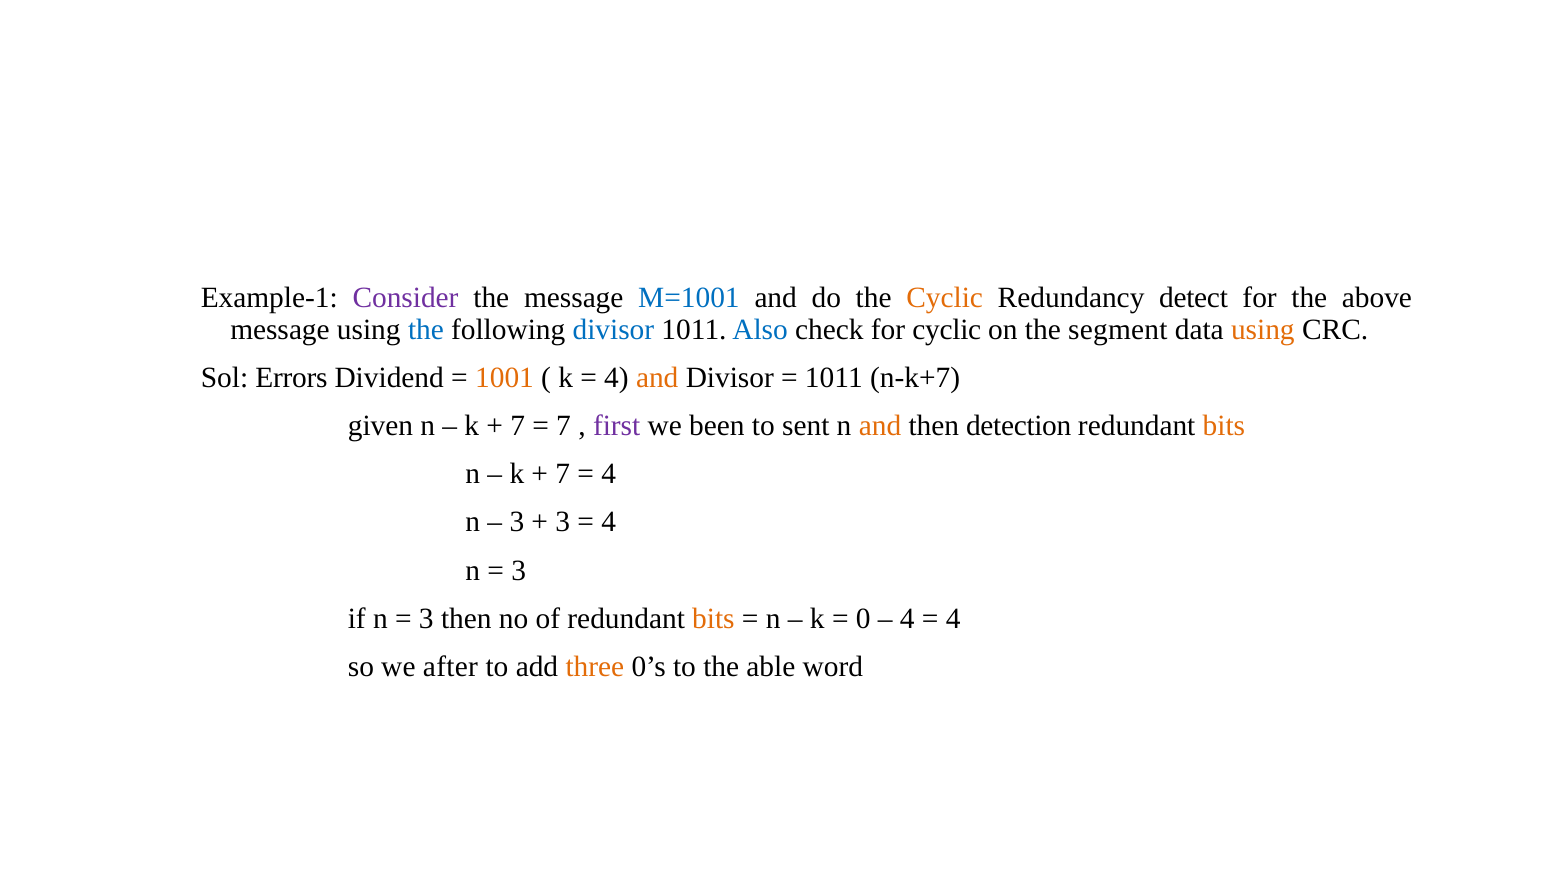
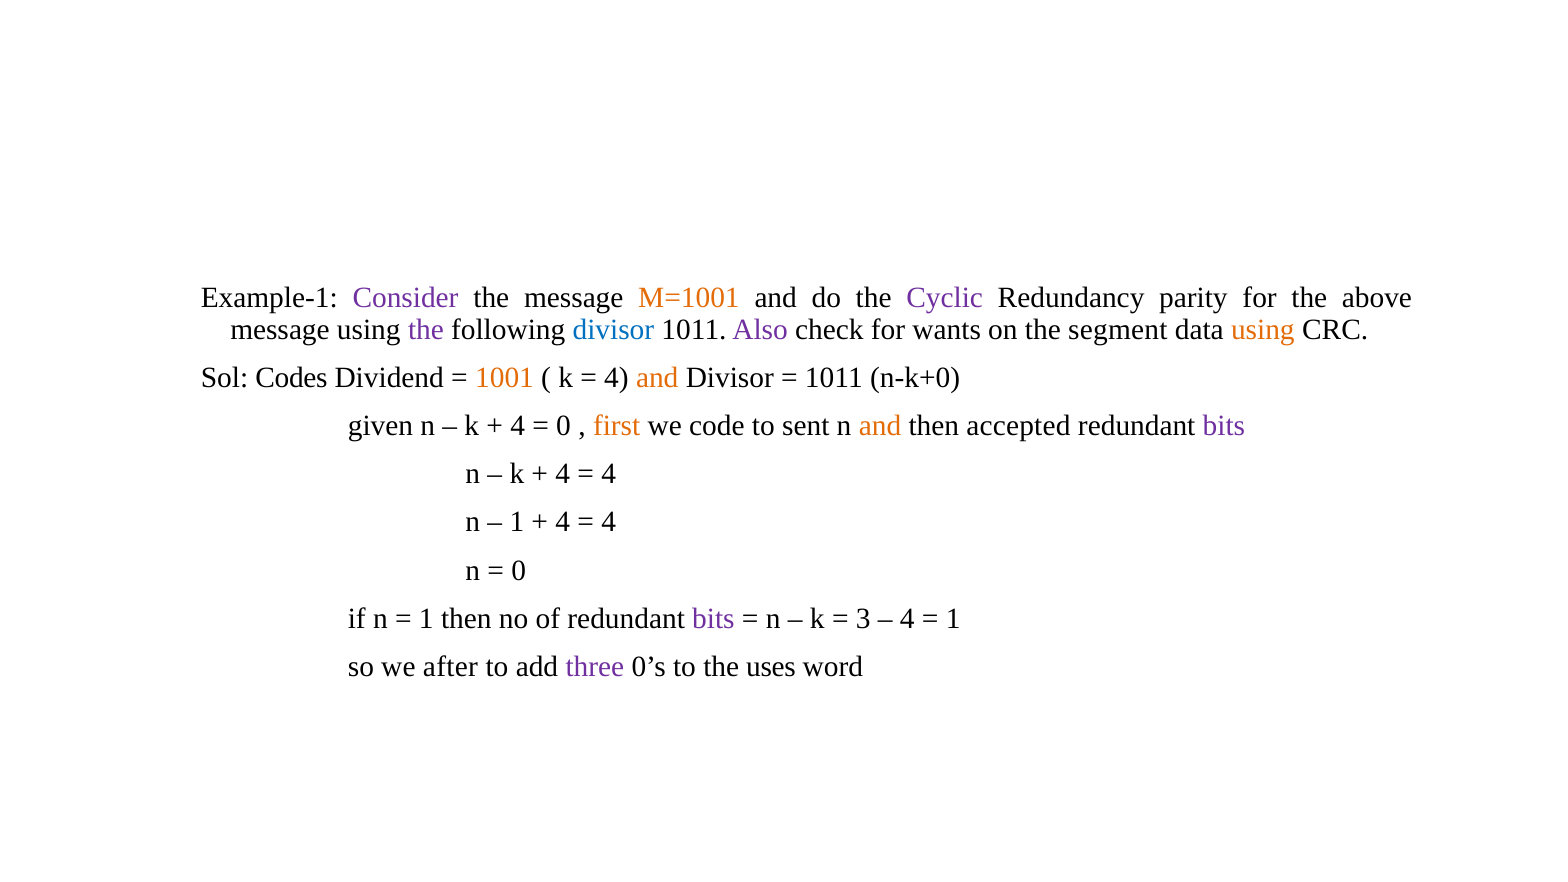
M=1001 colour: blue -> orange (689, 298)
Cyclic colour: orange -> purple (945, 298)
detect: detect -> parity (1193, 298)
the colour: blue -> purple (426, 330)
Also colour: blue -> purple (760, 330)
for cyclic: cyclic -> wants (947, 330)
Errors: Errors -> Codes (291, 378)
n-k+7: n-k+7 -> n-k+0 (915, 378)
7: 7 -> 4 (518, 426)
7: 7 -> 0 (564, 426)
first colour: purple -> orange (617, 426)
been: been -> code (717, 426)
detection: detection -> accepted (1018, 426)
bits colour: orange -> purple (1224, 426)
7: 7 -> 4 (563, 474)
3: 3 -> 1 (517, 522)
3: 3 -> 4 (563, 522)
3: 3 -> 0 (519, 570)
3: 3 -> 1 (426, 618)
bits colour: orange -> purple (713, 618)
0: 0 -> 3 (863, 618)
4: 4 -> 1 (953, 618)
three colour: orange -> purple (595, 667)
able: able -> uses (771, 667)
